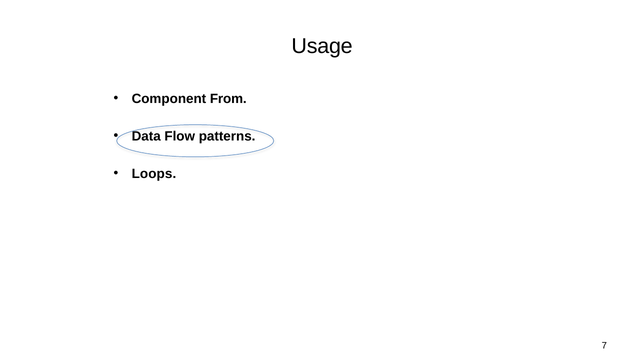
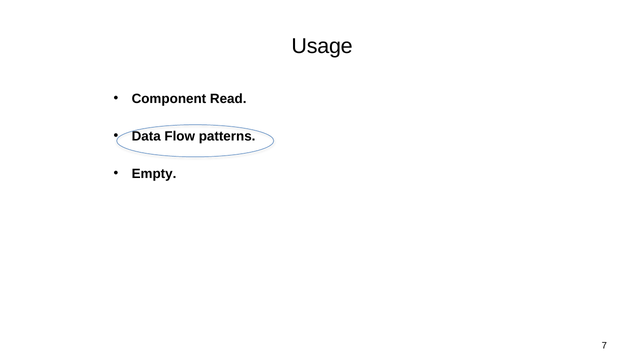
From: From -> Read (228, 99)
Loops: Loops -> Empty (154, 174)
